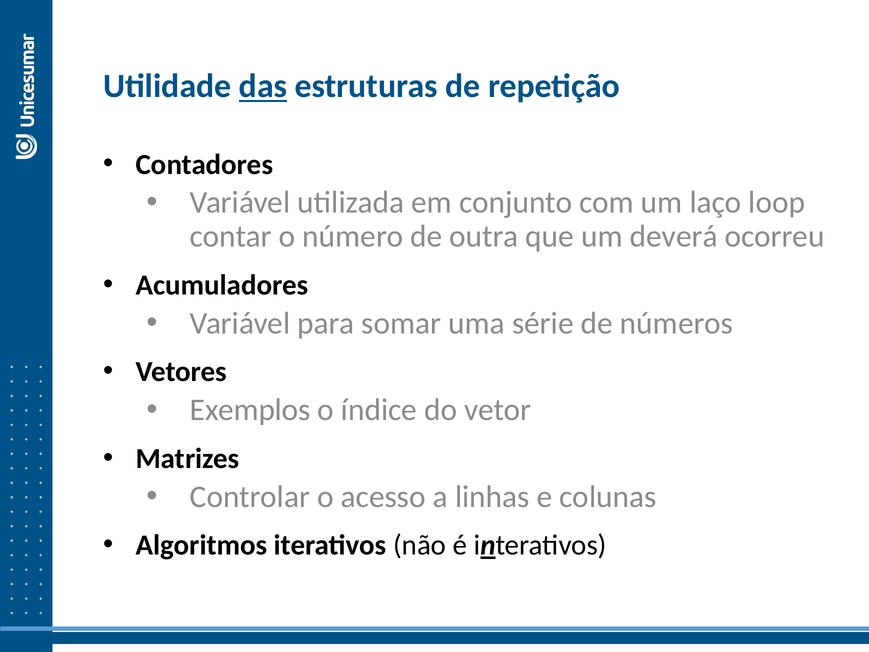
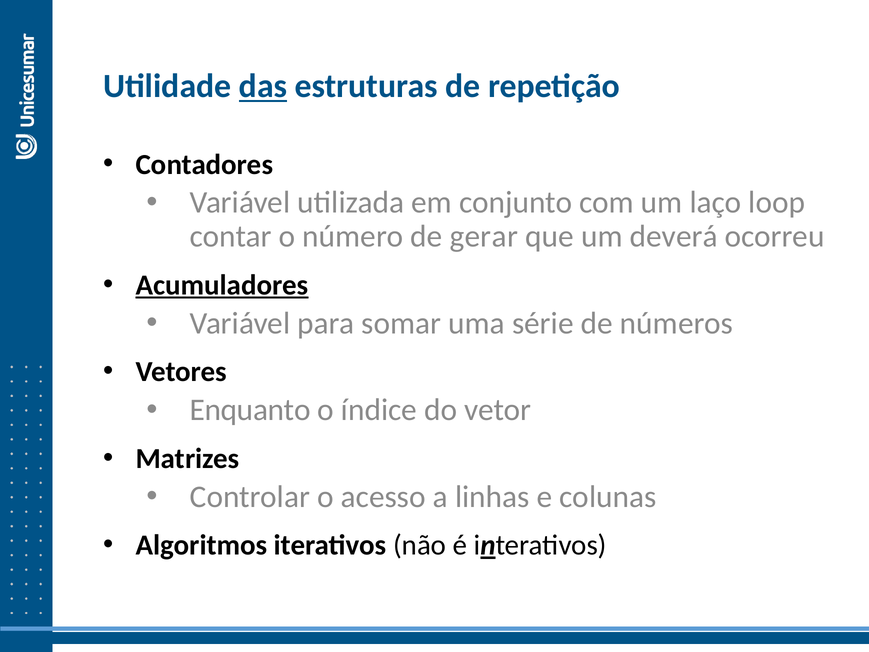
outra: outra -> gerar (484, 236)
Acumuladores underline: none -> present (222, 285)
Exemplos: Exemplos -> Enquanto (250, 410)
